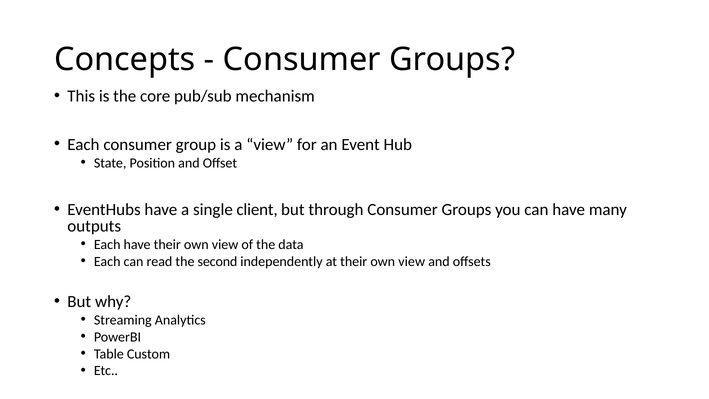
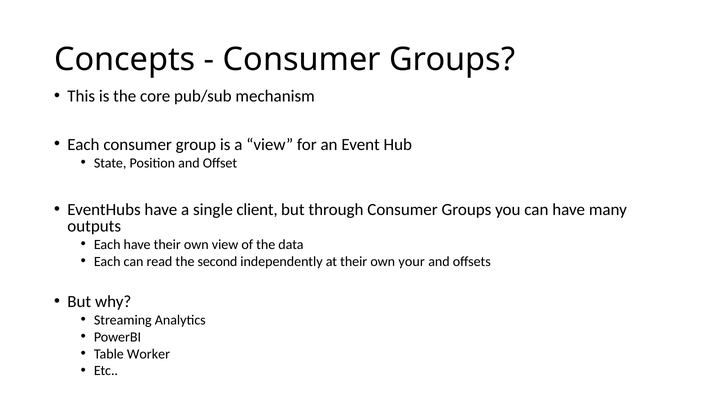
at their own view: view -> your (412, 261)
Custom: Custom -> Worker (148, 354)
